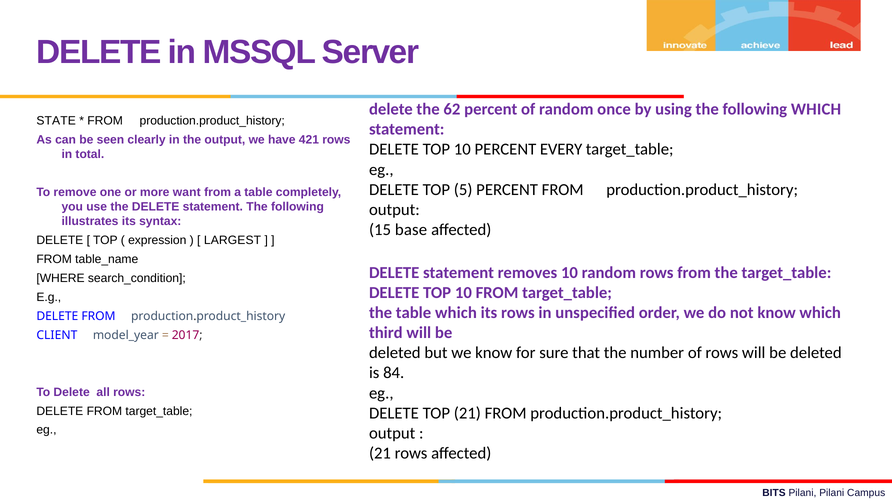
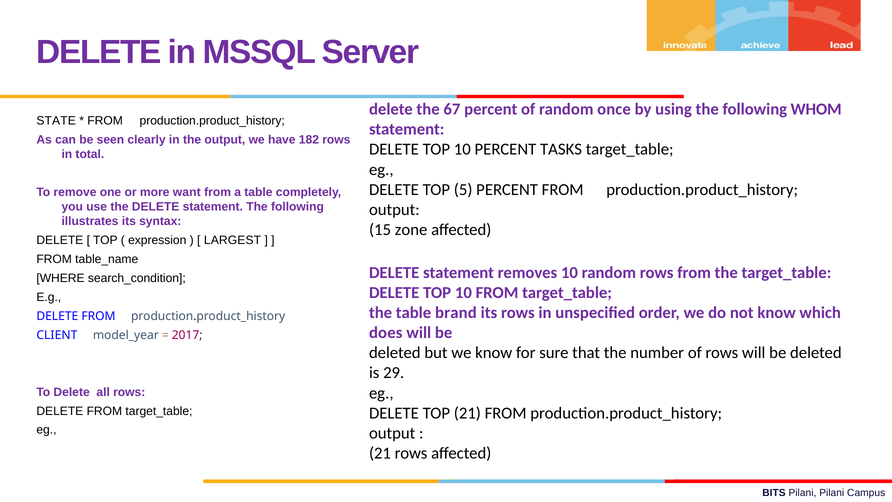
62: 62 -> 67 (452, 109)
following WHICH: WHICH -> WHOM (816, 109)
421: 421 -> 182 (309, 140)
EVERY: EVERY -> TASKS (561, 149)
base: base -> zone (411, 230)
table which: which -> brand (456, 313)
third: third -> does (386, 333)
84: 84 -> 29 (394, 373)
